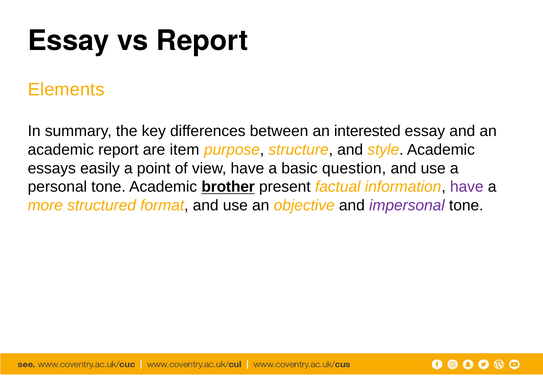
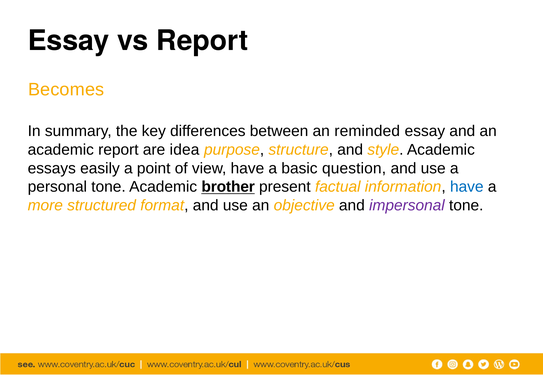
Elements: Elements -> Becomes (66, 90)
interested: interested -> reminded (367, 131)
item: item -> idea (185, 150)
have colour: purple -> blue (467, 187)
